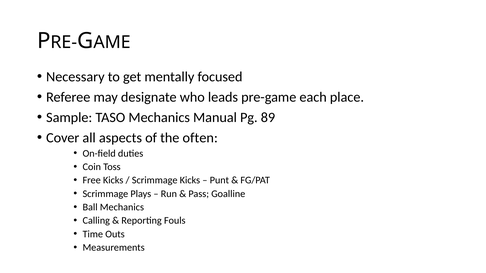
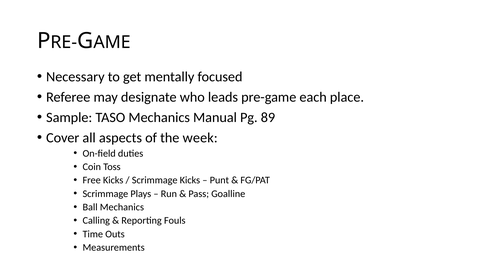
often: often -> week (200, 138)
